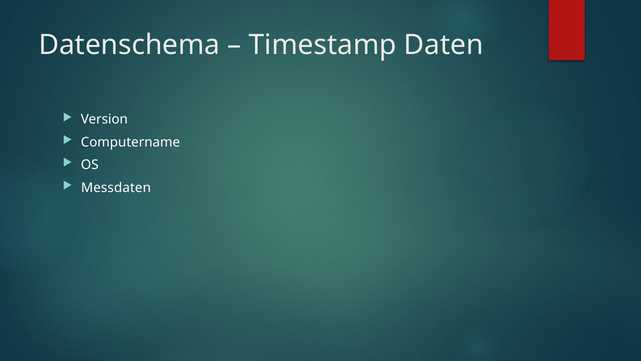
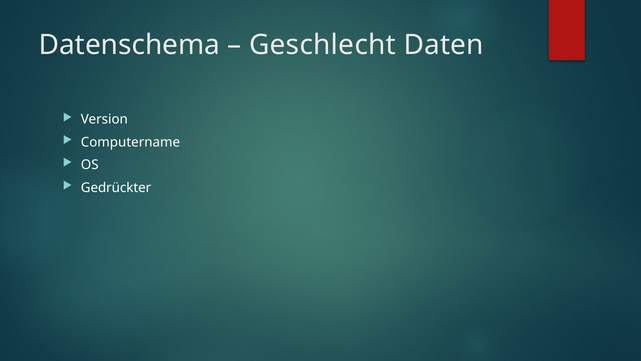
Timestamp: Timestamp -> Geschlecht (323, 45)
Messdaten: Messdaten -> Gedrückter (116, 187)
